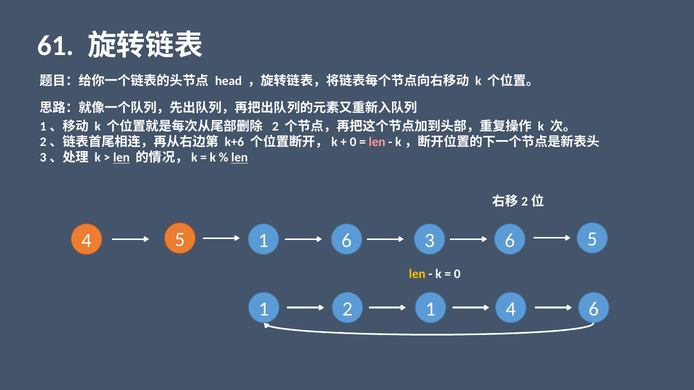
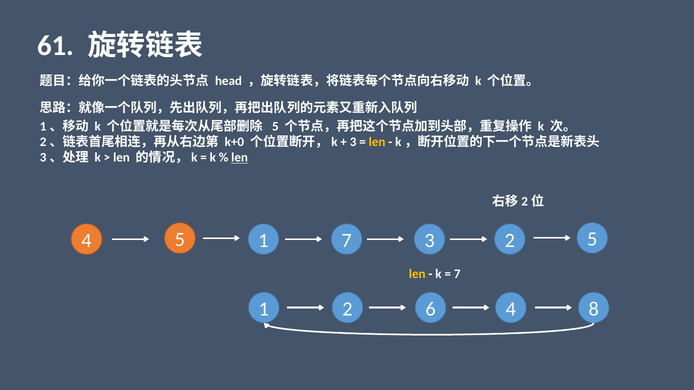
2: 2 -> 5 (275, 127)
k+6: k+6 -> k+0 (234, 142)
0: 0 -> 3 (353, 142)
len colour: pink -> yellow (377, 142)
len underline: present -> none (121, 158)
1 6: 6 -> 7 (347, 241)
3 6: 6 -> 2 (510, 241)
0: 0 -> 7 (457, 274)
2 1: 1 -> 6 (431, 309)
4 6: 6 -> 8 (594, 309)
